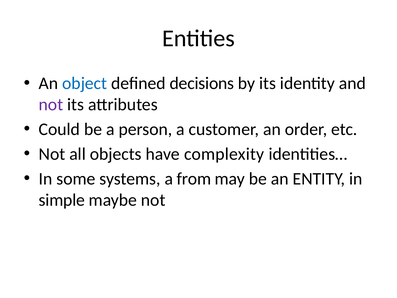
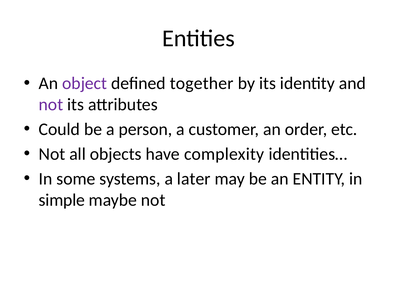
object colour: blue -> purple (85, 83)
decisions: decisions -> together (202, 83)
from: from -> later (194, 179)
